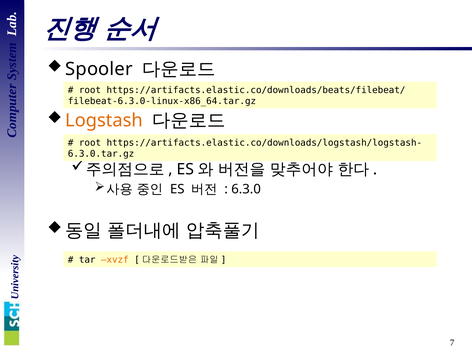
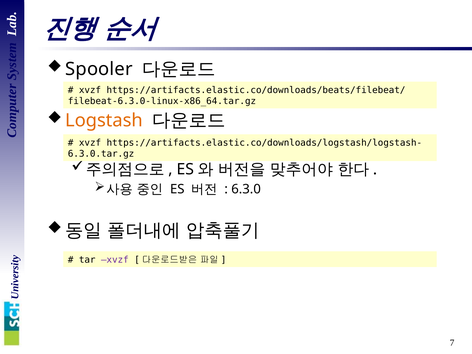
root: root -> xvzf (90, 90)
root: root -> xvzf (90, 143)
xvzf colour: orange -> purple (115, 260)
